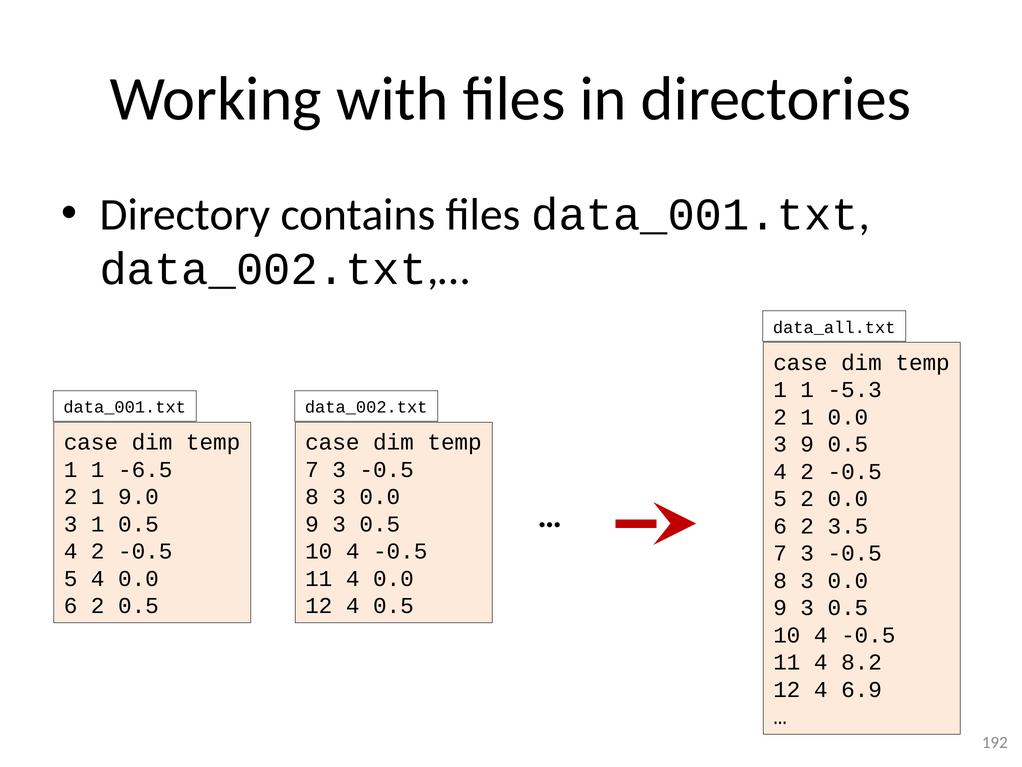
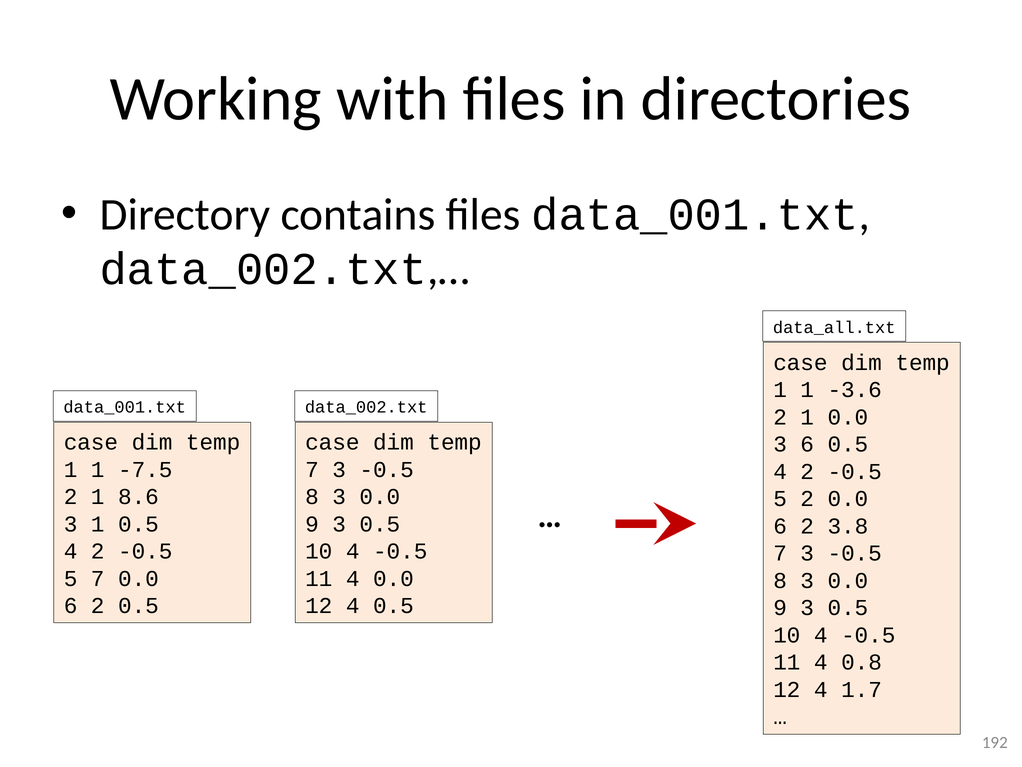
-5.3: -5.3 -> -3.6 (855, 390)
3 9: 9 -> 6 (807, 444)
-6.5: -6.5 -> -7.5 (145, 469)
9.0: 9.0 -> 8.6 (138, 496)
3.5: 3.5 -> 3.8 (848, 526)
5 4: 4 -> 7 (98, 578)
8.2: 8.2 -> 0.8 (862, 662)
6.9: 6.9 -> 1.7 (862, 689)
